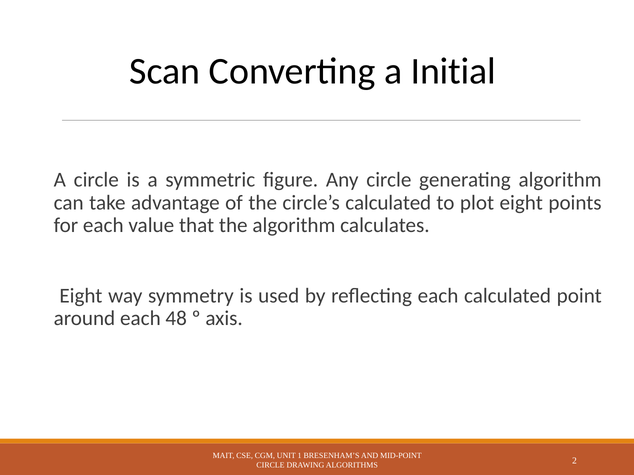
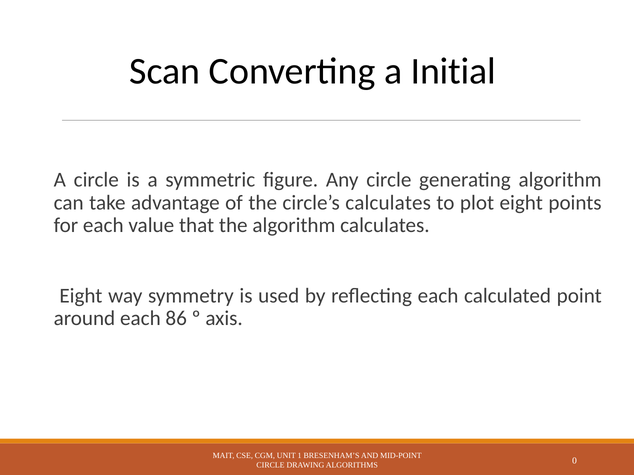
circle’s calculated: calculated -> calculates (388, 203)
48: 48 -> 86 (176, 319)
2: 2 -> 0 (574, 461)
